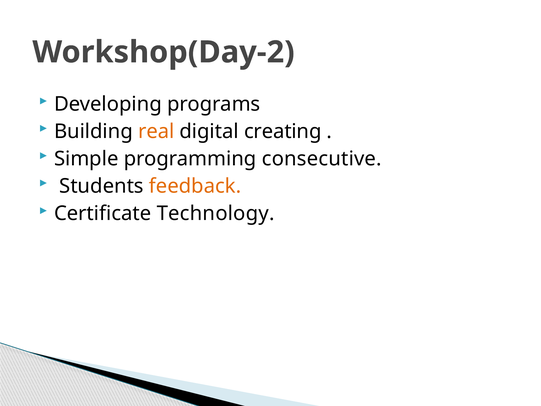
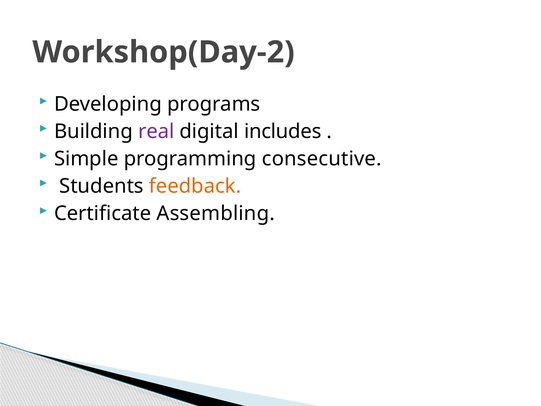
real colour: orange -> purple (156, 131)
creating: creating -> includes (283, 131)
Technology: Technology -> Assembling (216, 213)
